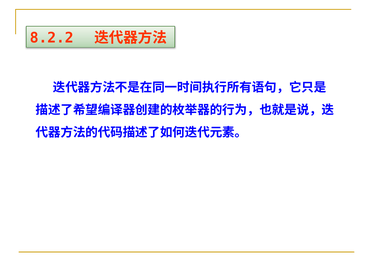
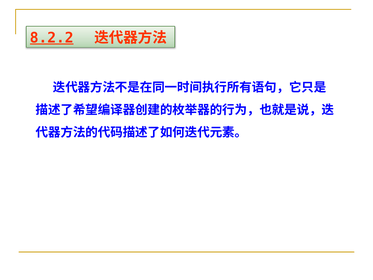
8.2.2 underline: none -> present (52, 38)
